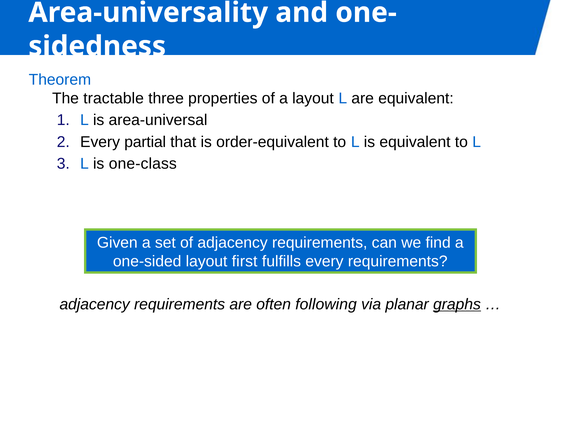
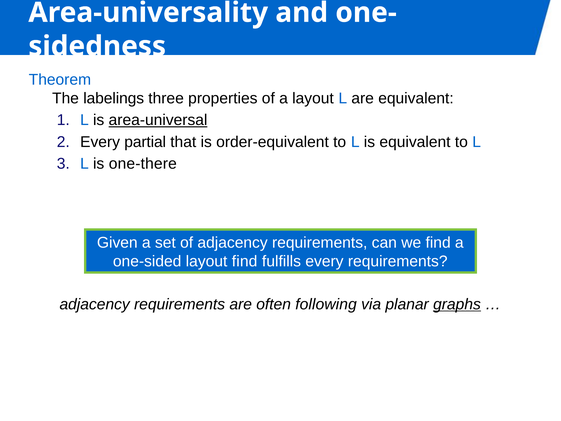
tractable: tractable -> labelings (114, 98)
area-universal underline: none -> present (158, 120)
one-class: one-class -> one-there (143, 164)
layout first: first -> find (245, 261)
